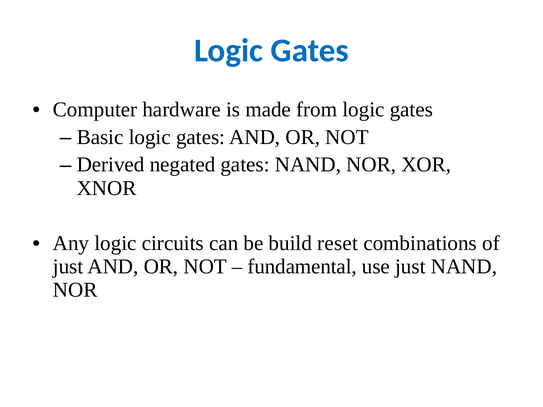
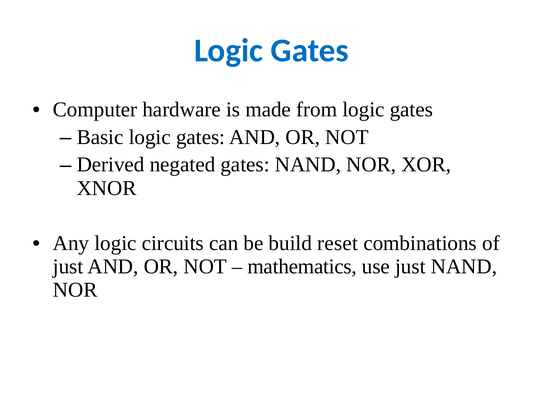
fundamental: fundamental -> mathematics (302, 267)
